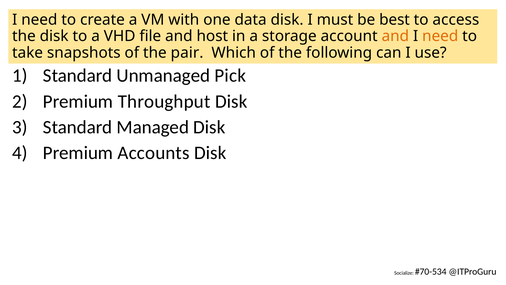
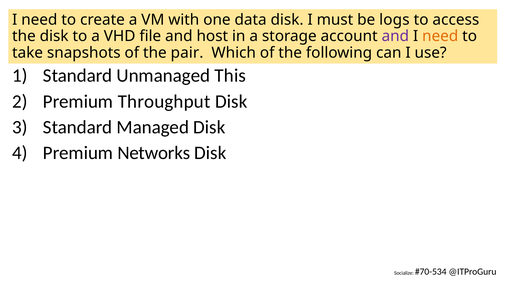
best: best -> logs (394, 20)
and colour: orange -> purple (395, 36)
Pick: Pick -> This (230, 75)
Accounts: Accounts -> Networks (154, 153)
